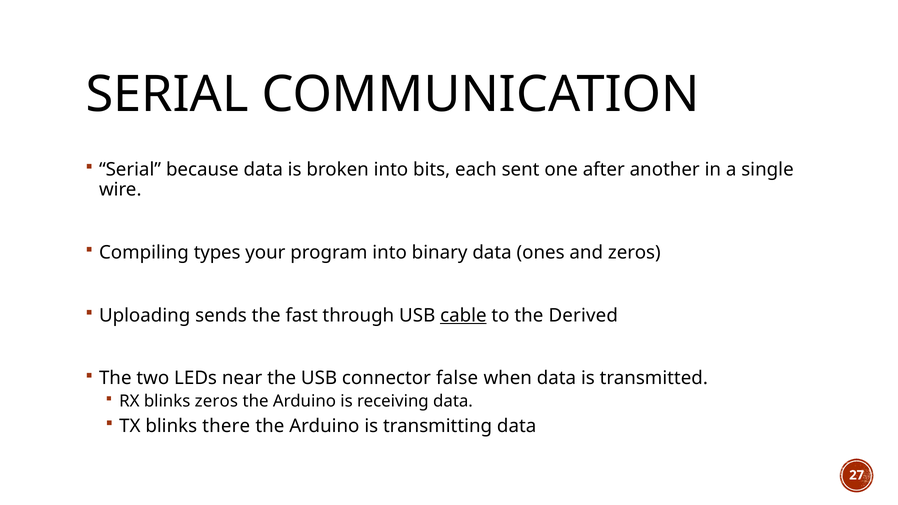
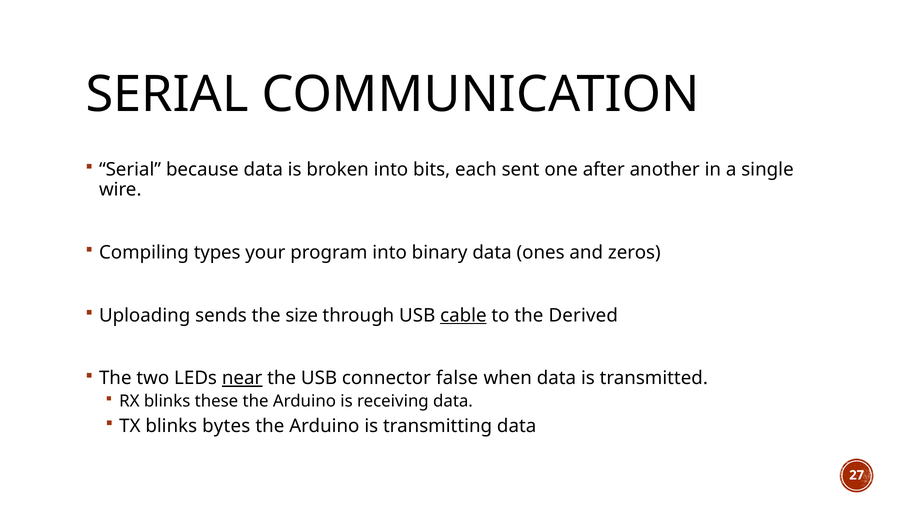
fast: fast -> size (302, 316)
near underline: none -> present (242, 378)
blinks zeros: zeros -> these (216, 401)
there: there -> bytes (226, 426)
